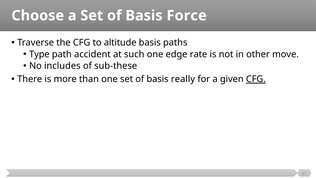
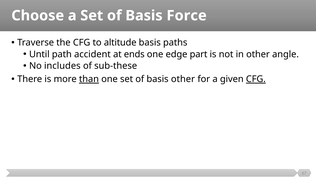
Type: Type -> Until (39, 54)
such: such -> ends (134, 54)
rate: rate -> part (199, 54)
move: move -> angle (286, 54)
than underline: none -> present (89, 79)
basis really: really -> other (183, 79)
